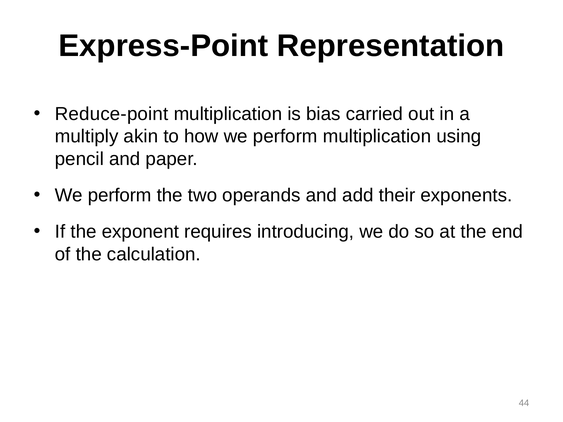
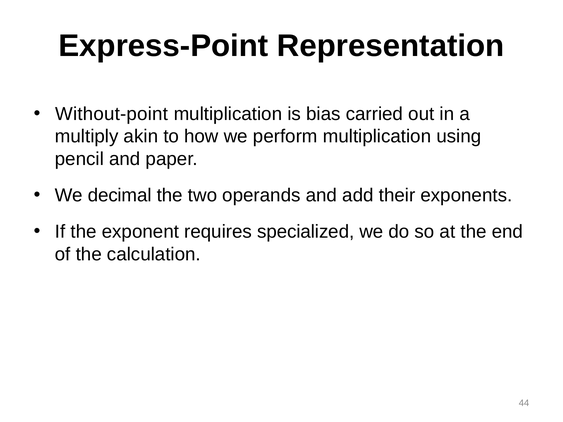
Reduce-point: Reduce-point -> Without-point (112, 114)
perform: perform -> decimal (120, 195)
introducing: introducing -> specialized (306, 232)
